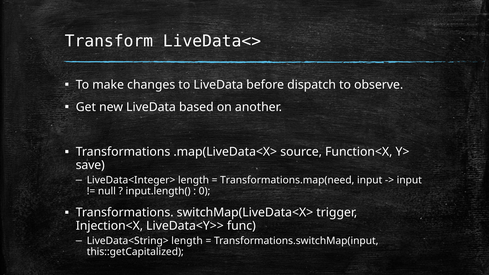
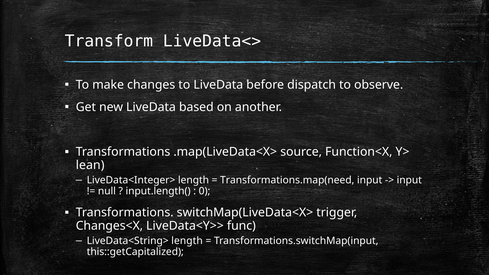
save: save -> lean (90, 165)
Injection<X: Injection<X -> Changes<X (109, 226)
